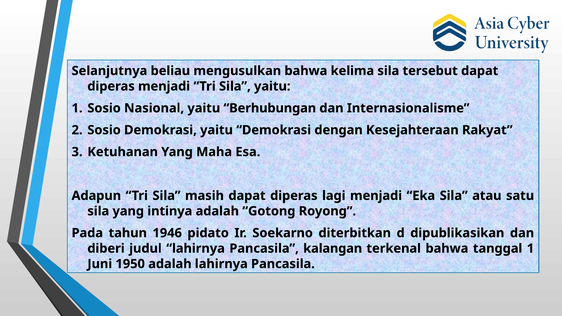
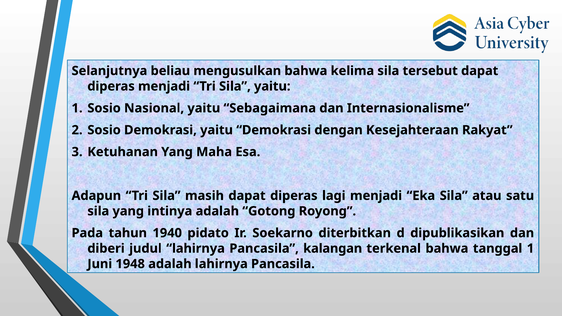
Berhubungan: Berhubungan -> Sebagaimana (270, 108)
1946: 1946 -> 1940 (167, 233)
1950: 1950 -> 1948 (130, 264)
